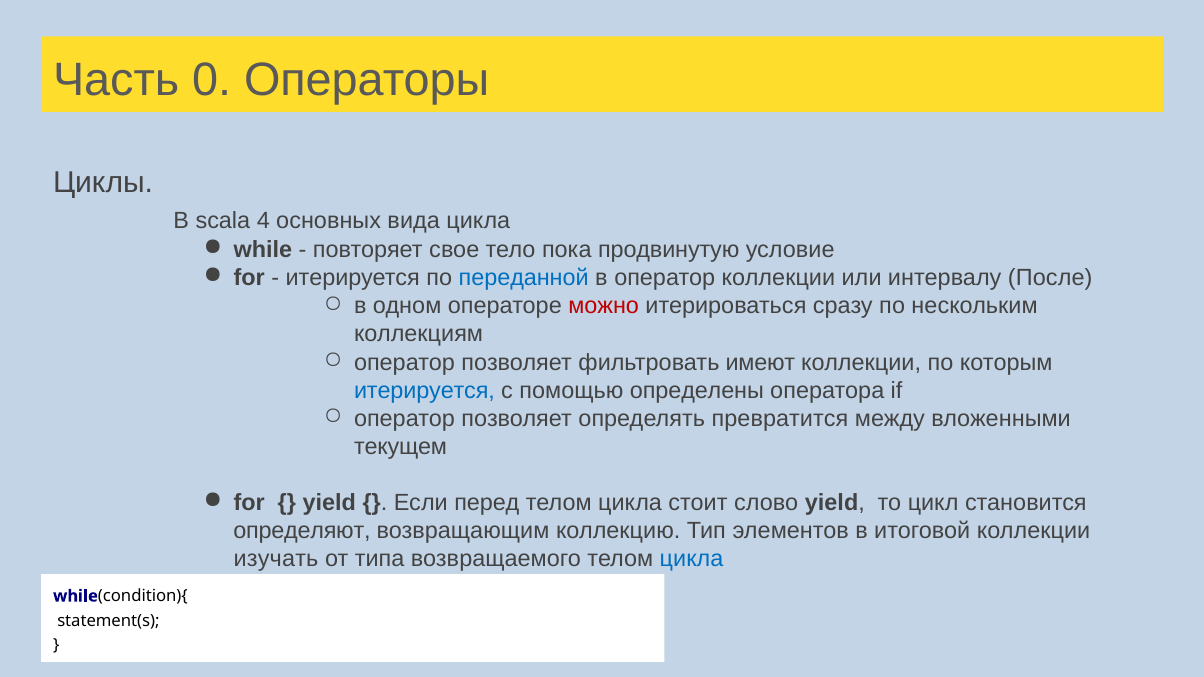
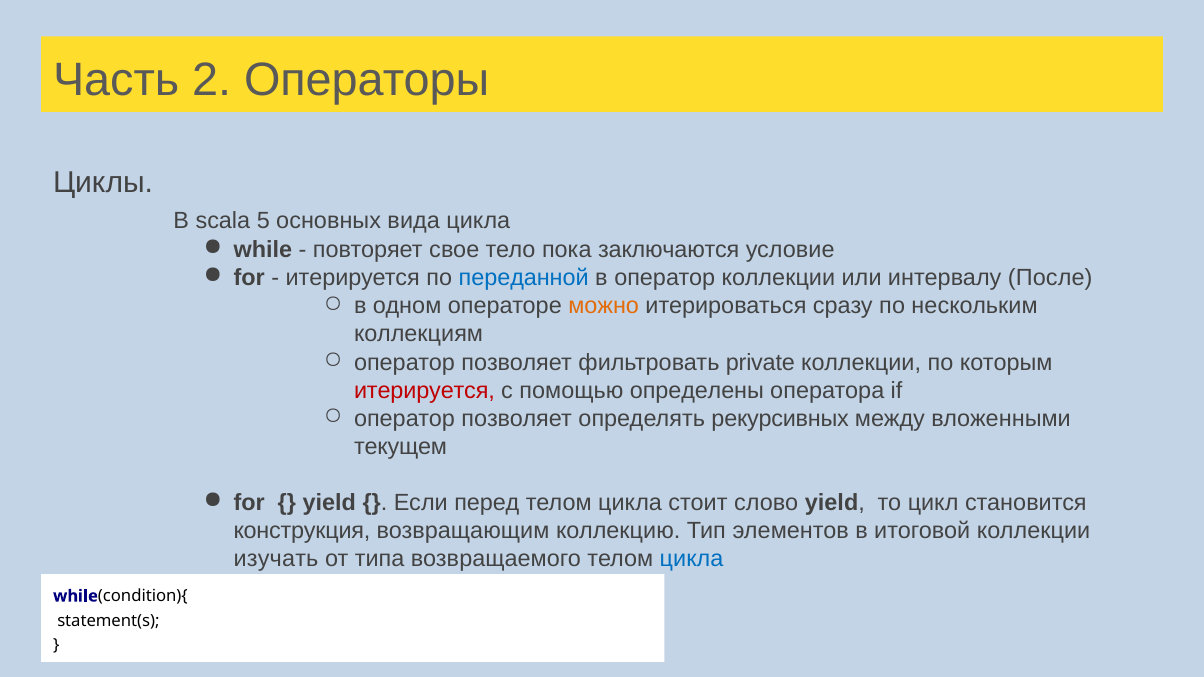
0: 0 -> 2 (212, 80)
4: 4 -> 5 (263, 221)
продвинутую: продвинутую -> заключаются (669, 250)
можно colour: red -> orange (604, 306)
имеют: имеют -> private (760, 362)
итерируется colour: blue -> red (424, 391)
превратится: превратится -> рекурсивных (780, 419)
определяют: определяют -> конструкция (302, 531)
